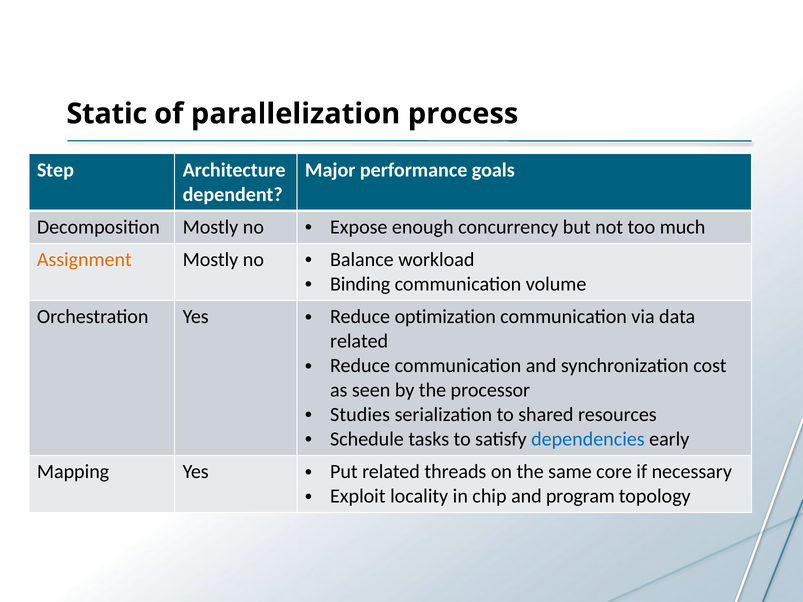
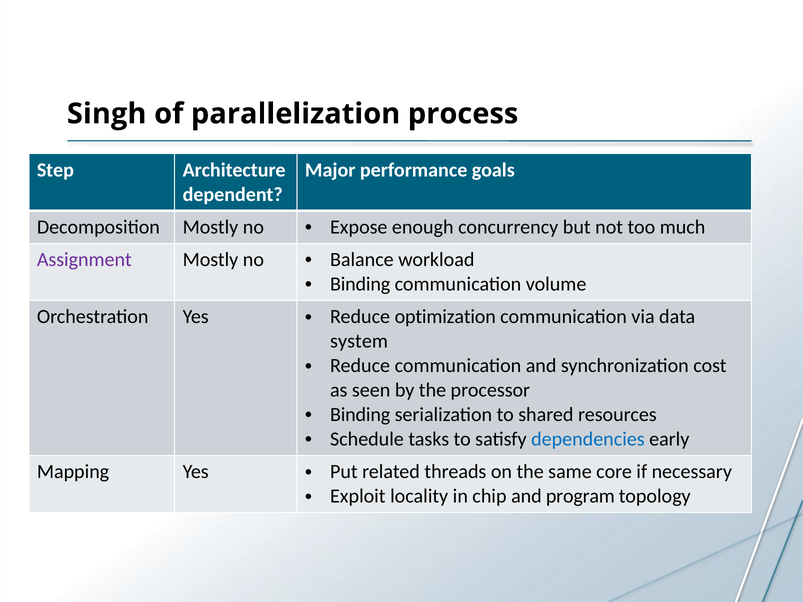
Static: Static -> Singh (107, 114)
Assignment colour: orange -> purple (84, 260)
related: related -> system (359, 341)
Studies: Studies -> Binding (360, 415)
